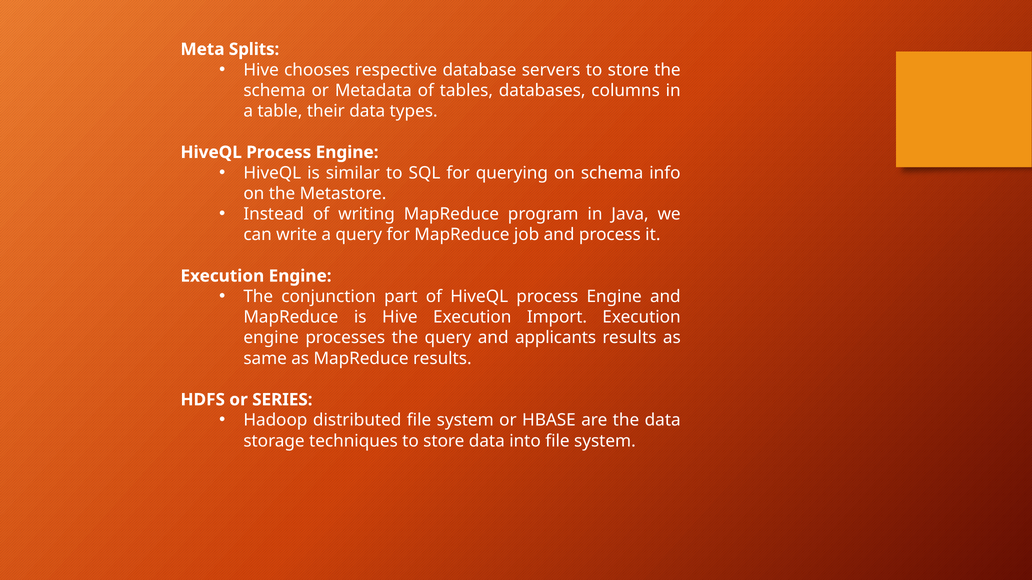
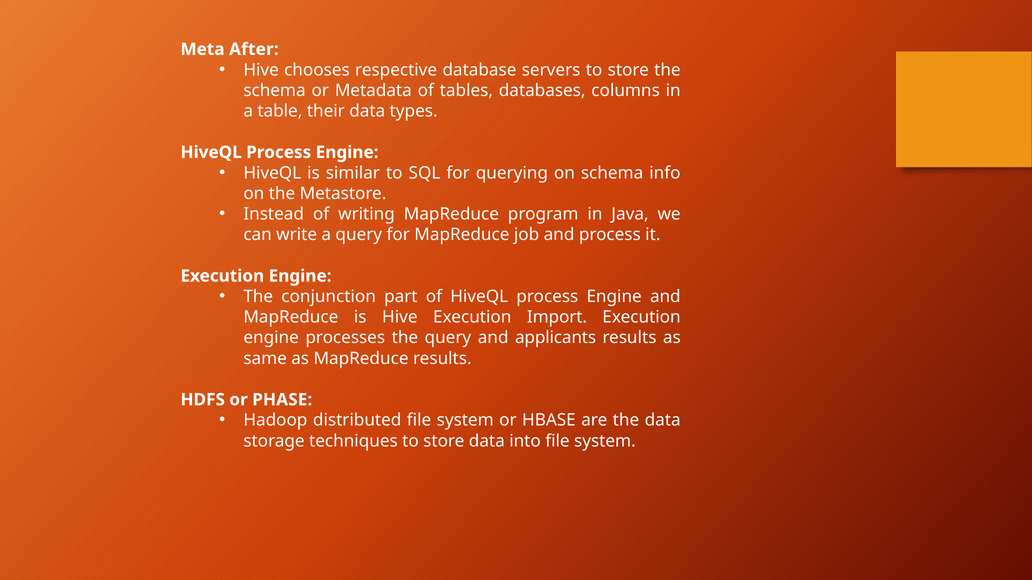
Splits: Splits -> After (254, 49)
SERIES: SERIES -> PHASE (282, 400)
